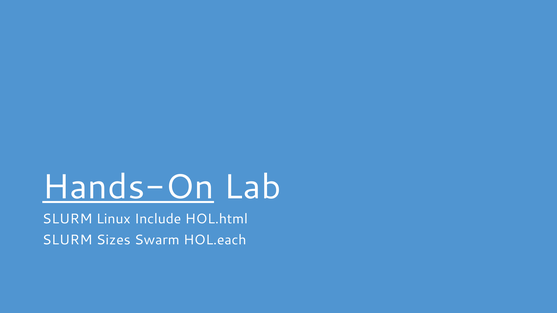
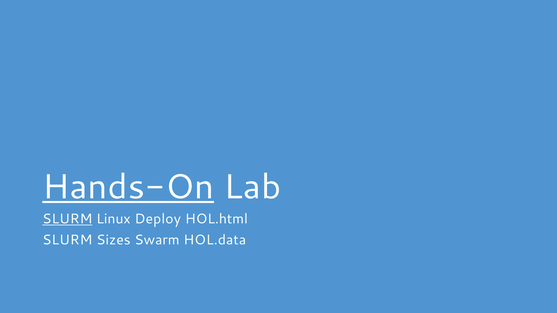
SLURM underline: none -> present (67, 219)
Include: Include -> Deploy (158, 219)
HOL.each: HOL.each -> HOL.data (215, 240)
